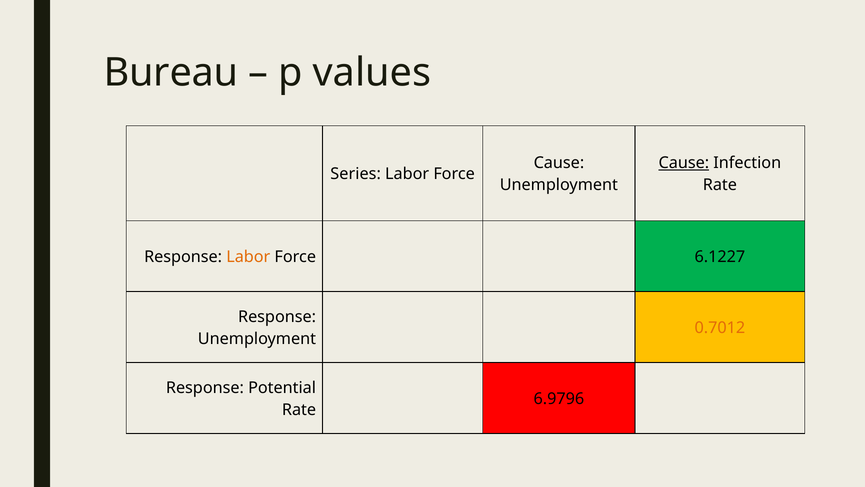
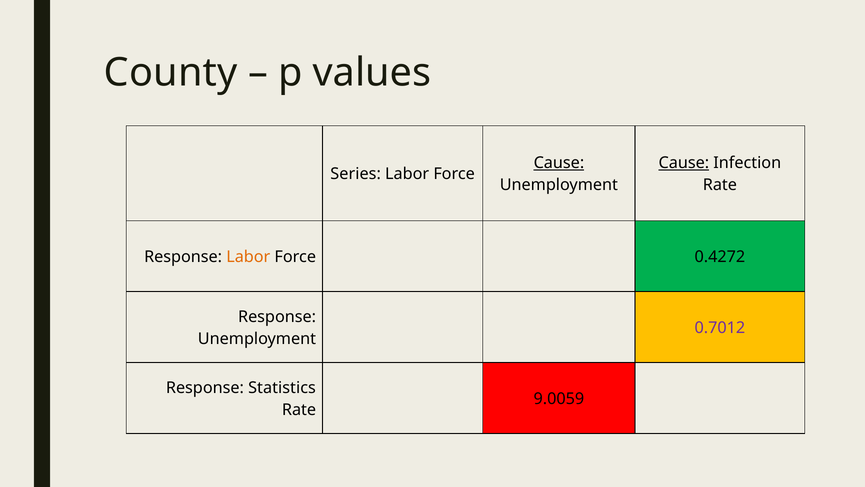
Bureau: Bureau -> County (171, 73)
Cause underline: none -> present (559, 163)
6.1227: 6.1227 -> 0.4272 (720, 257)
0.7012 colour: orange -> purple (720, 328)
Potential: Potential -> Statistics (282, 387)
6.9796: 6.9796 -> 9.0059 (559, 398)
